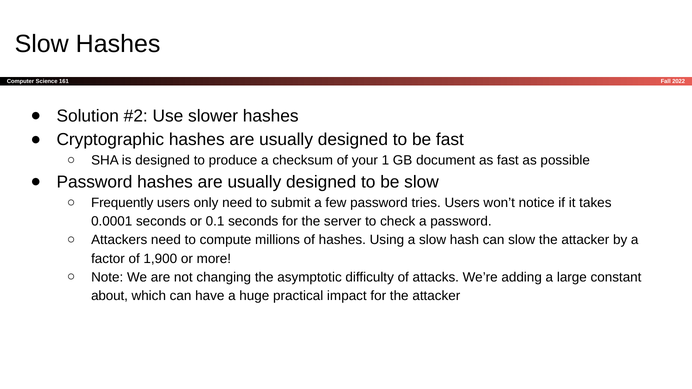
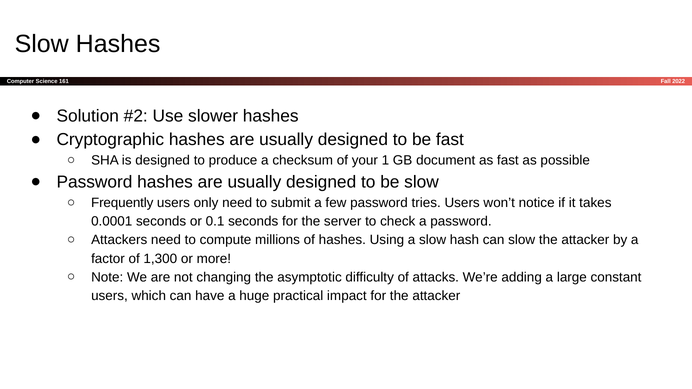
1,900: 1,900 -> 1,300 (160, 259)
about: about -> users (109, 296)
